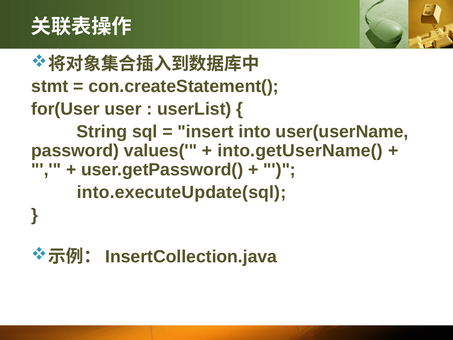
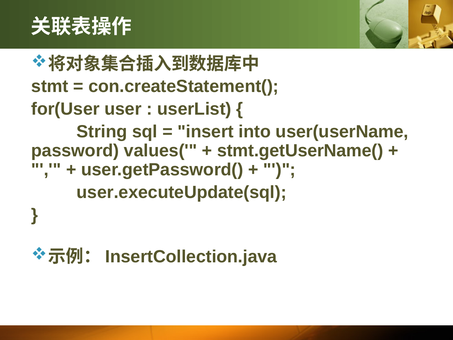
into.getUserName(: into.getUserName( -> stmt.getUserName( (300, 151)
into.executeUpdate(sql: into.executeUpdate(sql -> user.executeUpdate(sql (182, 192)
